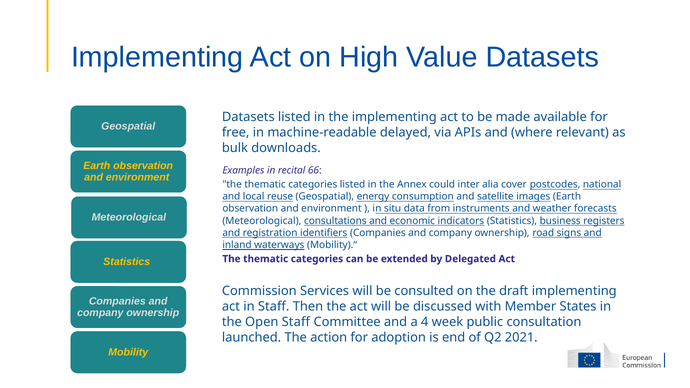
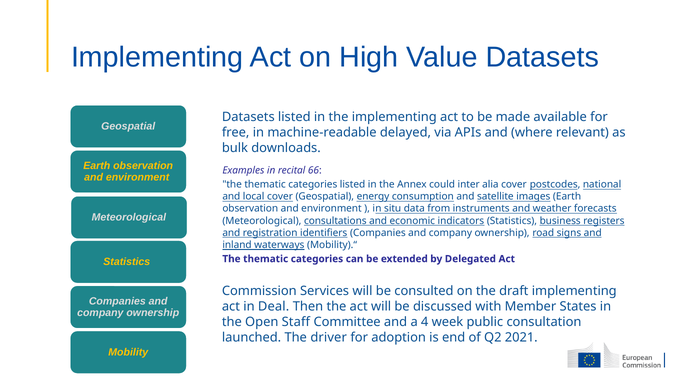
local reuse: reuse -> cover (280, 197)
in Staff: Staff -> Deal (274, 307)
action: action -> driver (329, 338)
